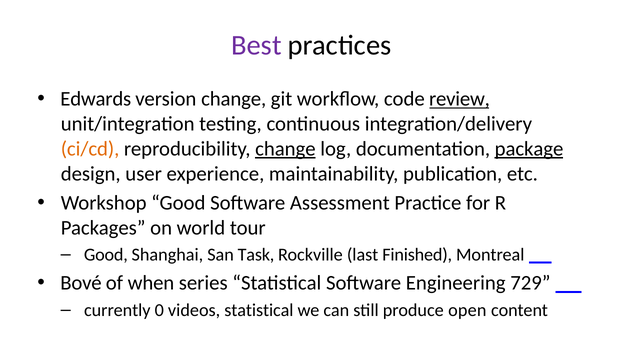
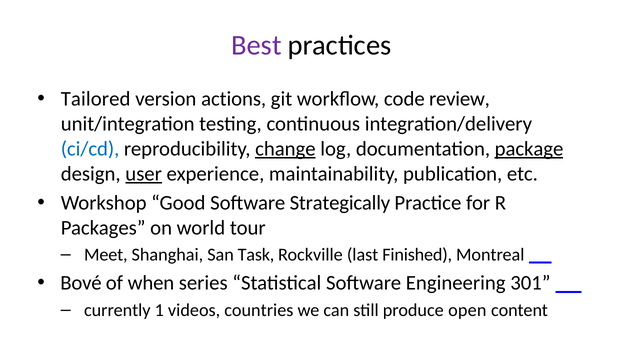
Edwards: Edwards -> Tailored (96, 99)
version change: change -> actions (234, 99)
review underline: present -> none (459, 99)
ci/cd colour: orange -> blue (90, 149)
user underline: none -> present (144, 174)
Assessment: Assessment -> Strategically (340, 203)
Good: Good -> Meet (106, 254)
729: 729 -> 301 (530, 282)
0: 0 -> 1 (159, 310)
videos statistical: statistical -> countries (259, 310)
